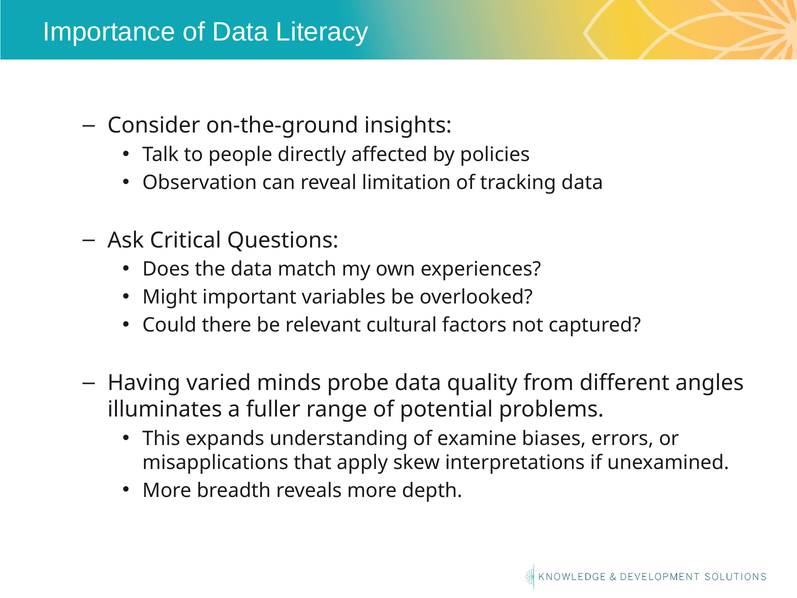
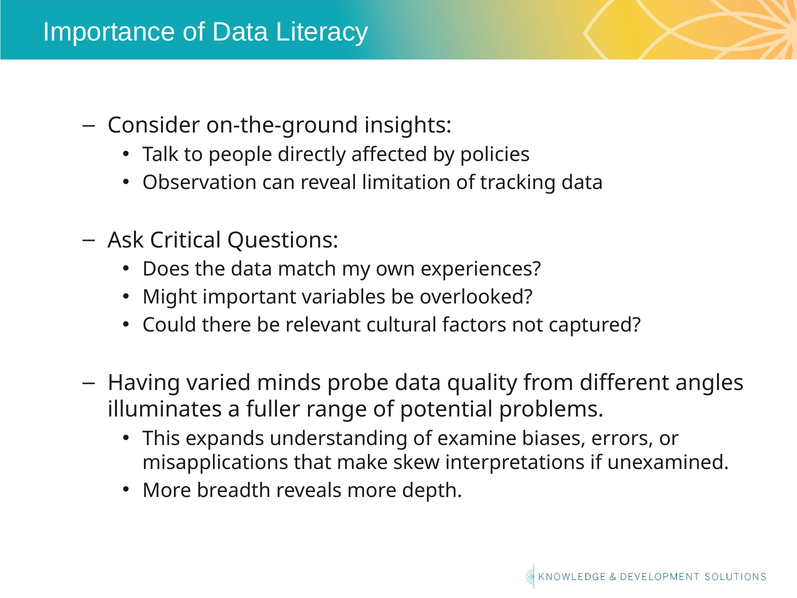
apply: apply -> make (362, 462)
